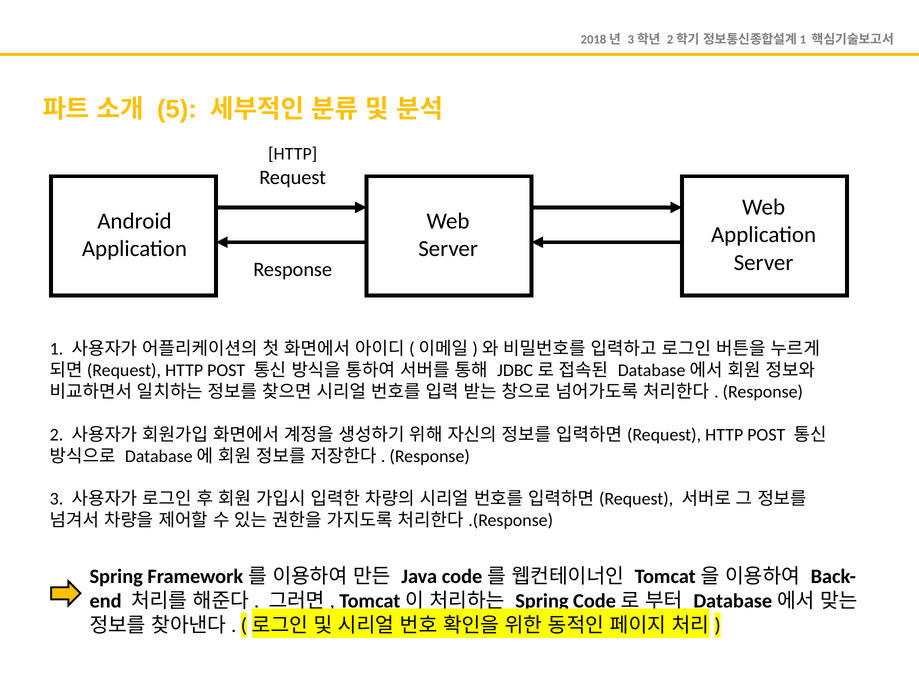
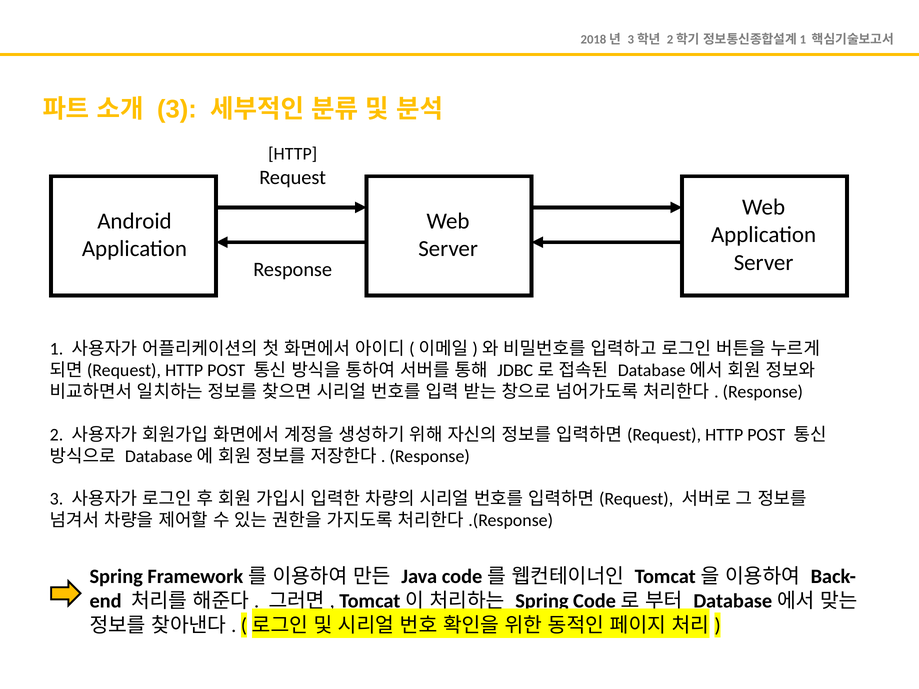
5: 5 -> 3 (177, 109)
